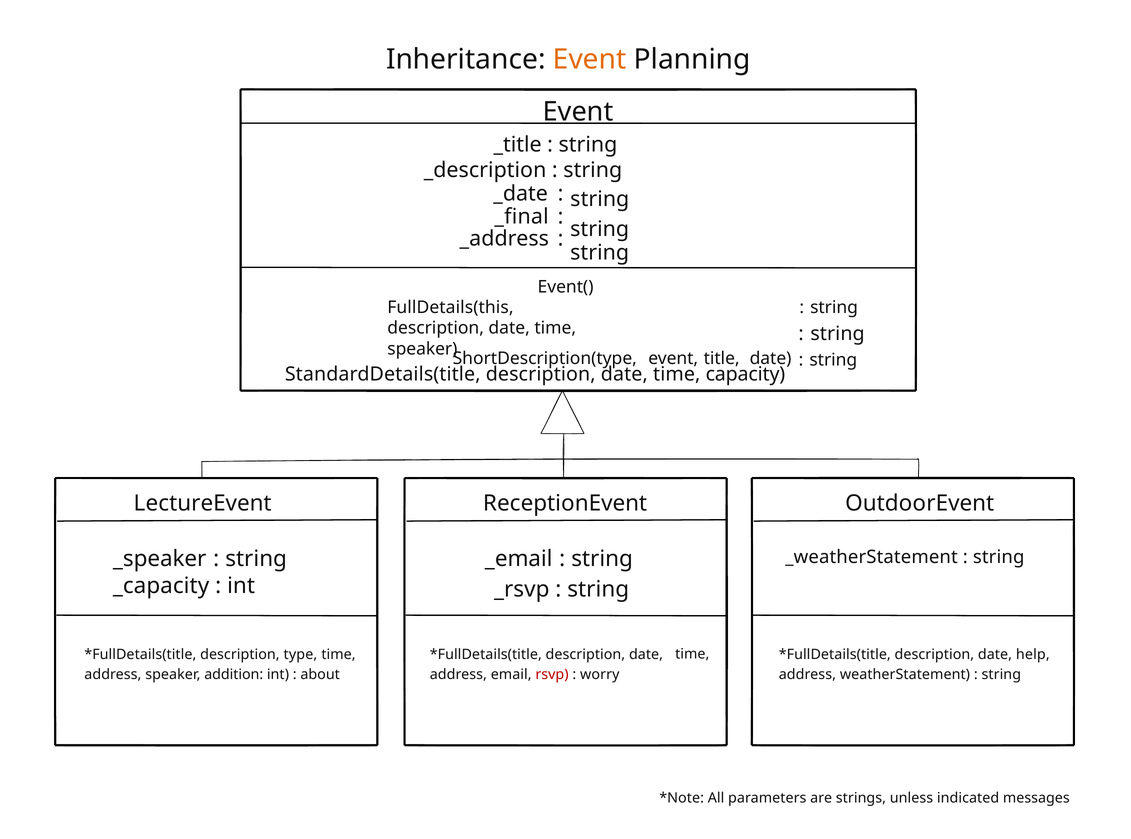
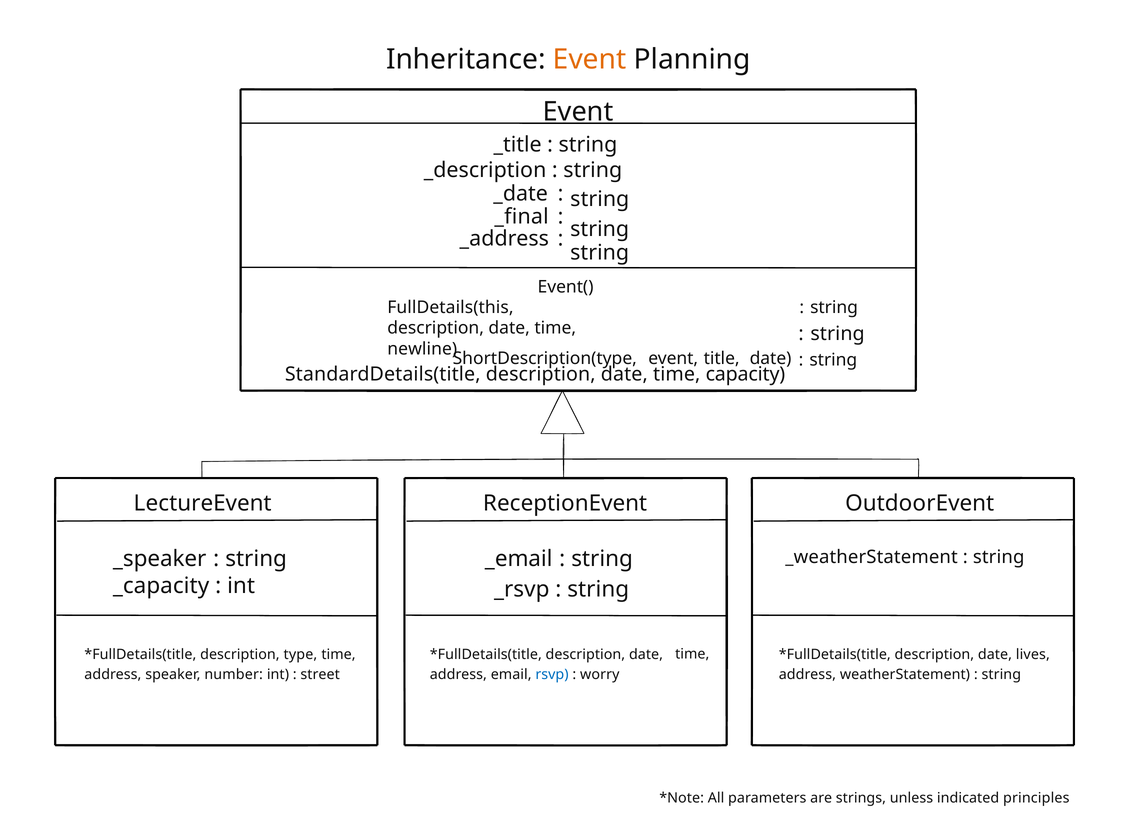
speaker: speaker -> newline (422, 349)
help: help -> lives (1033, 654)
addition: addition -> number (234, 674)
about: about -> street (320, 674)
rsvp colour: red -> blue (552, 674)
messages: messages -> principles (1036, 798)
